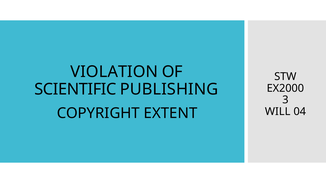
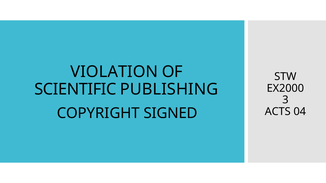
WILL: WILL -> ACTS (278, 112)
EXTENT: EXTENT -> SIGNED (171, 114)
